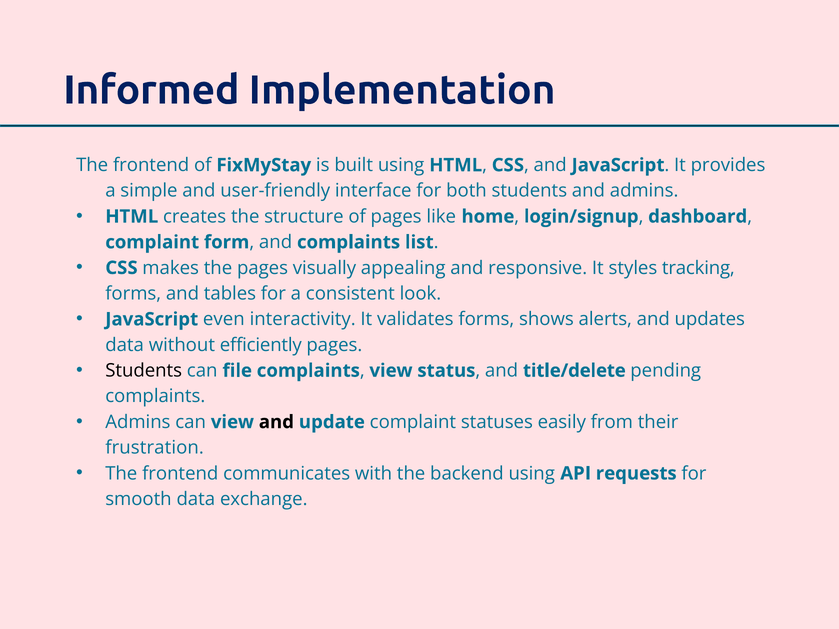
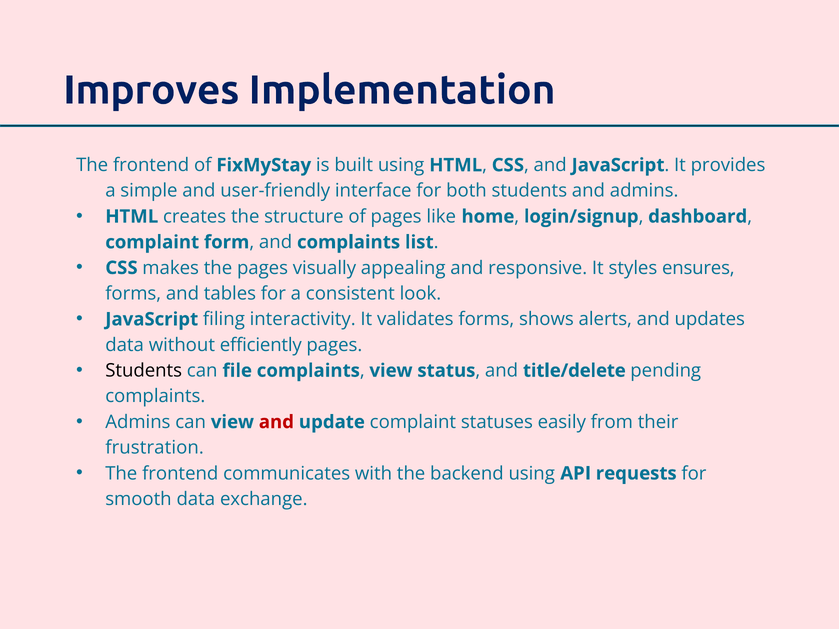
Informed: Informed -> Improves (151, 90)
tracking: tracking -> ensures (698, 268)
even: even -> filing (224, 319)
and colour: black -> red (276, 422)
